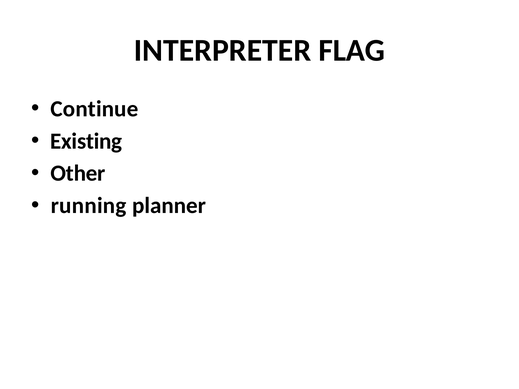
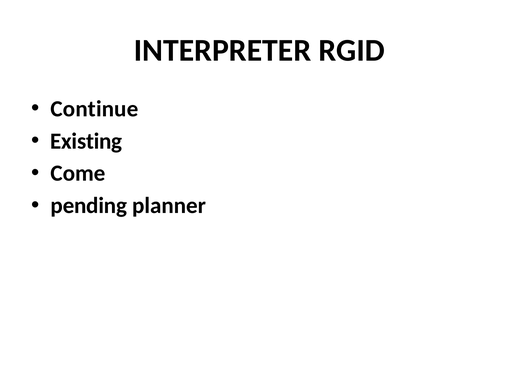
FLAG: FLAG -> RGID (352, 50)
Other: Other -> Come (78, 173)
running: running -> pending (89, 206)
